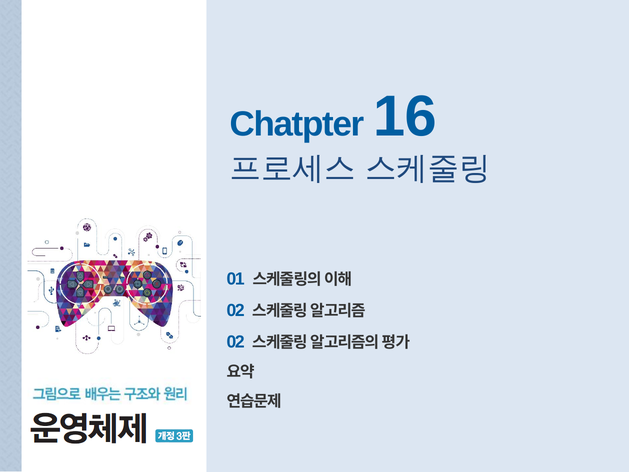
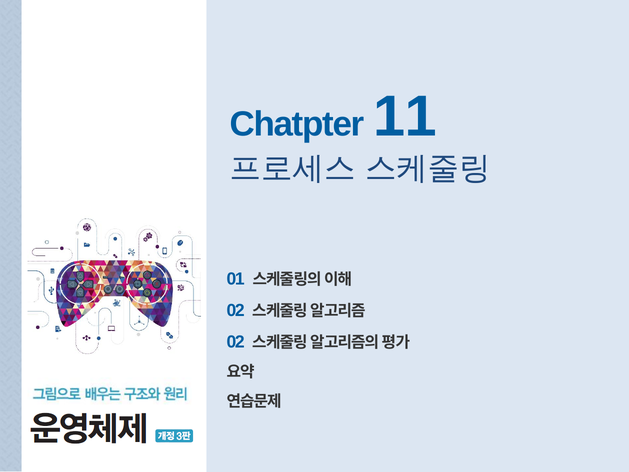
16: 16 -> 11 (405, 117)
